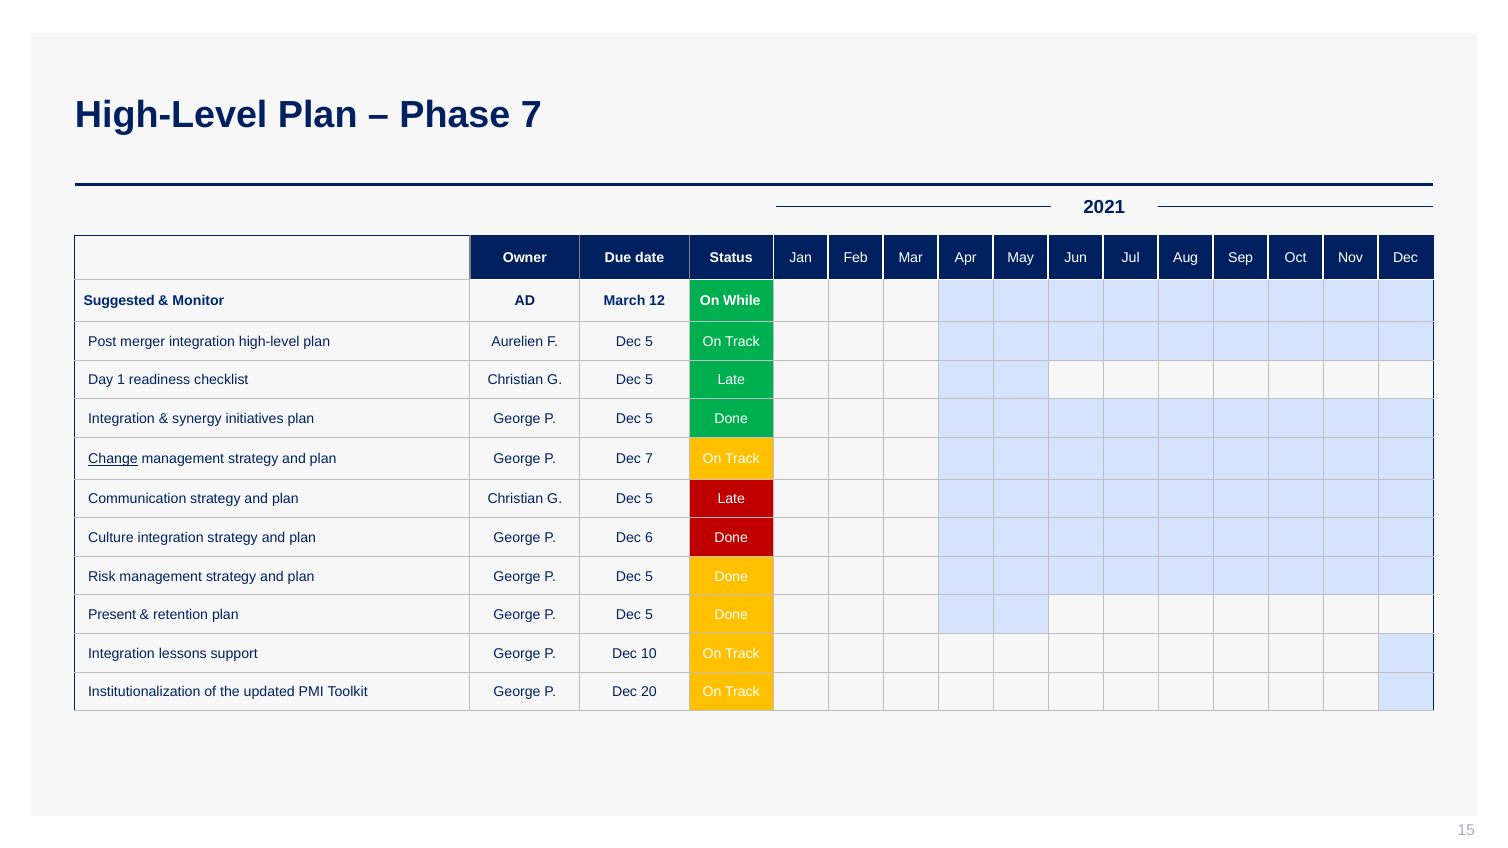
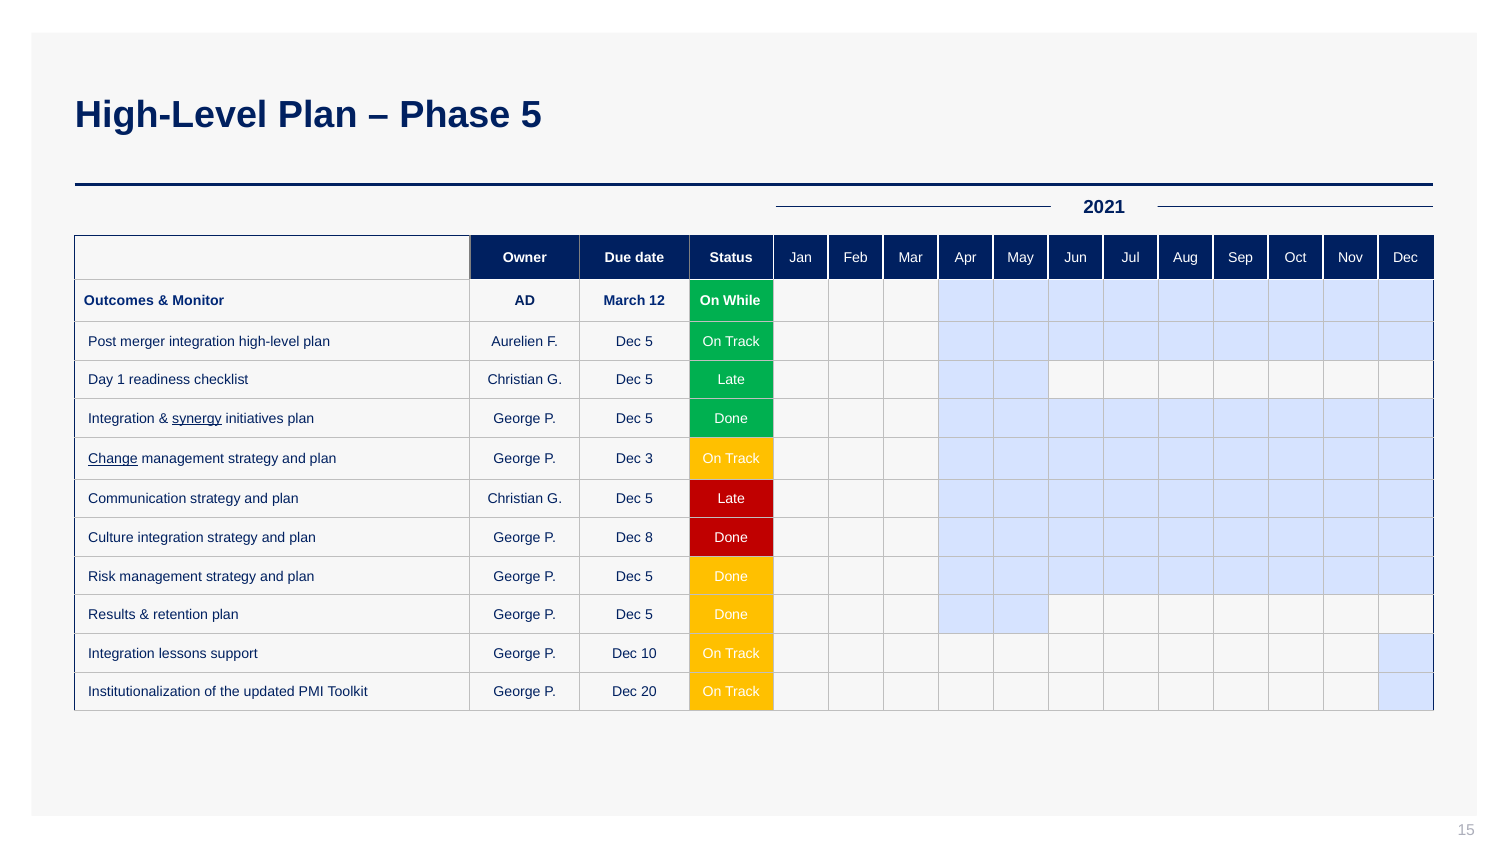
Phase 7: 7 -> 5 (531, 115)
Suggested: Suggested -> Outcomes (119, 301)
synergy underline: none -> present (197, 419)
Dec 7: 7 -> 3 (649, 459)
6: 6 -> 8 (649, 538)
Present: Present -> Results (112, 615)
